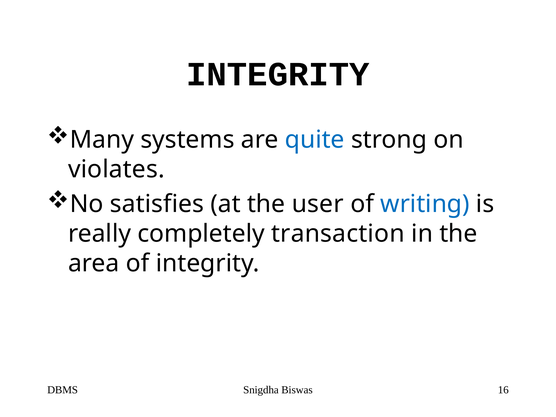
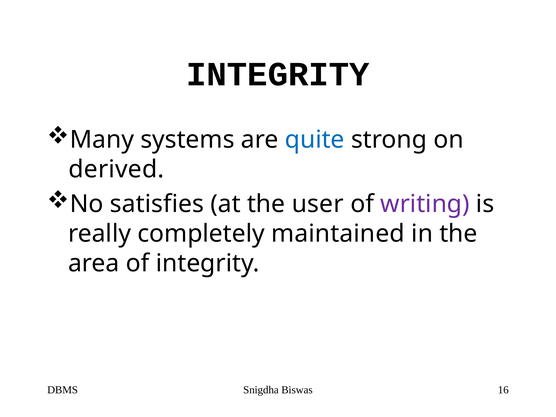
violates: violates -> derived (116, 169)
writing colour: blue -> purple (425, 204)
transaction: transaction -> maintained (338, 234)
